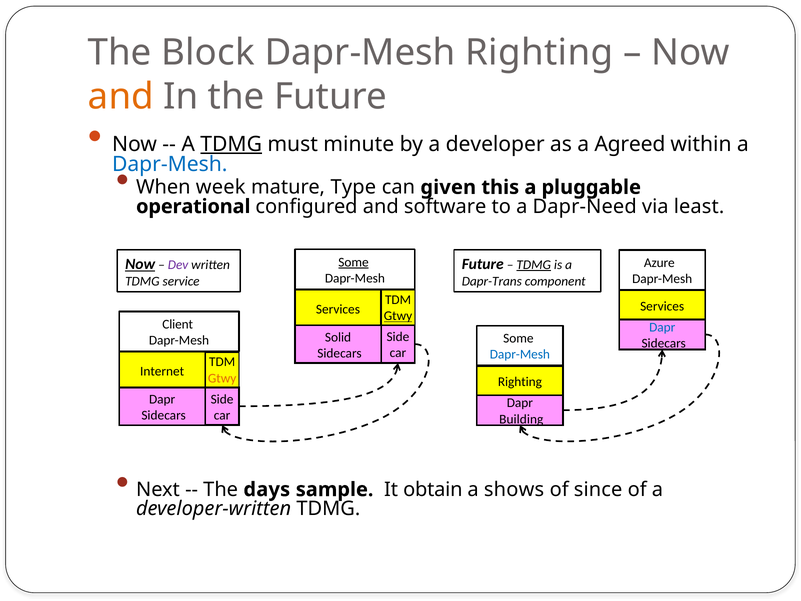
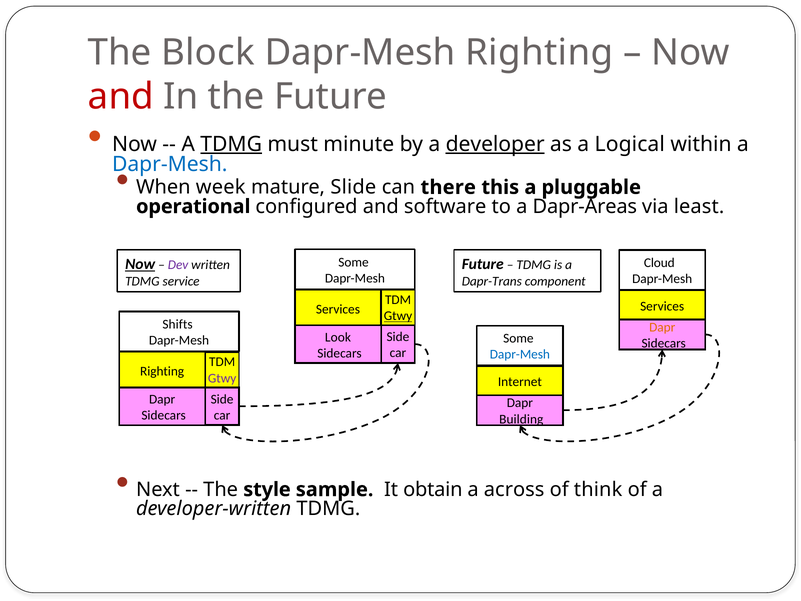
and colour: orange -> red (121, 97)
developer underline: none -> present (495, 144)
Agreed: Agreed -> Logical (630, 144)
Type: Type -> Slide (353, 187)
given: given -> there (448, 187)
Dapr-Need: Dapr-Need -> Dapr-Areas (585, 206)
Some underline: present -> none (354, 262)
Azure: Azure -> Cloud (659, 263)
TDMG underline: present -> none (534, 265)
Client: Client -> Shifts (178, 324)
Dapr colour: blue -> orange (662, 327)
Solid: Solid -> Look (338, 337)
Internet: Internet -> Righting (162, 371)
Gtwy colour: orange -> purple (222, 378)
Righting: Righting -> Internet (520, 382)
days: days -> style (267, 489)
shows: shows -> across (514, 489)
since: since -> think (598, 489)
